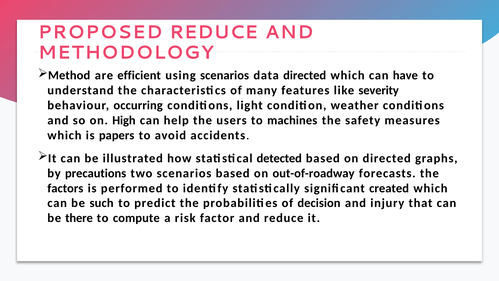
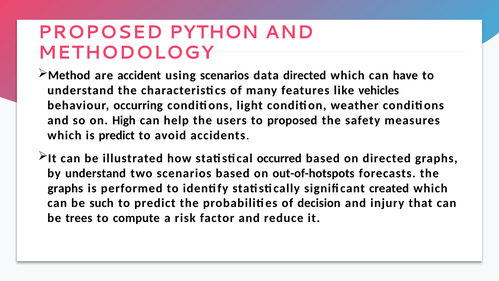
PROPOSED REDUCE: REDUCE -> PYTHON (214, 32)
efficient: efficient -> accident (139, 75)
severity: severity -> vehicles (379, 90)
to machines: machines -> proposed (292, 120)
is papers: papers -> predict (117, 135)
detected: detected -> occurred (279, 158)
by precautions: precautions -> understand (96, 173)
out-of-roadway: out-of-roadway -> out-of-hotspots (314, 173)
factors: factors -> graphs (65, 188)
there: there -> trees (79, 218)
